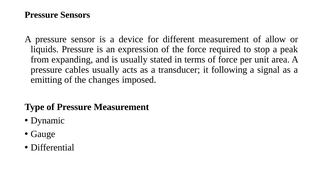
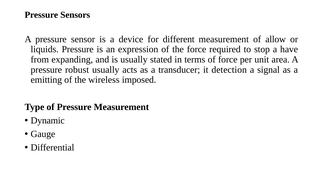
peak: peak -> have (289, 49)
cables: cables -> robust (77, 70)
following: following -> detection (229, 70)
changes: changes -> wireless (104, 80)
